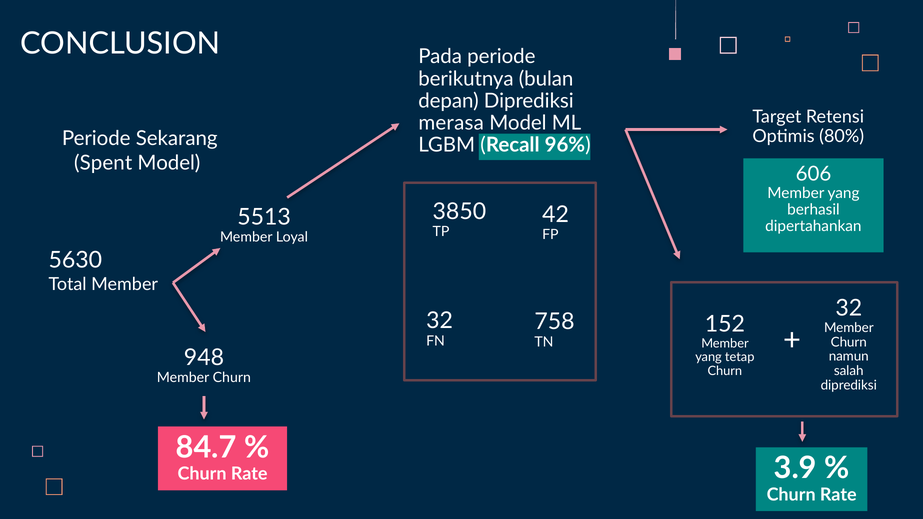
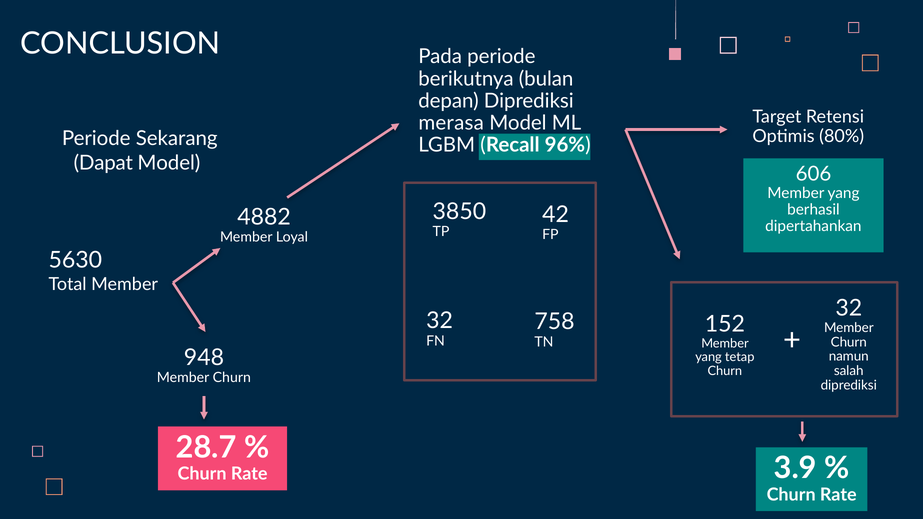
Spent: Spent -> Dapat (103, 163)
5513: 5513 -> 4882 (264, 217)
84.7: 84.7 -> 28.7 (206, 448)
